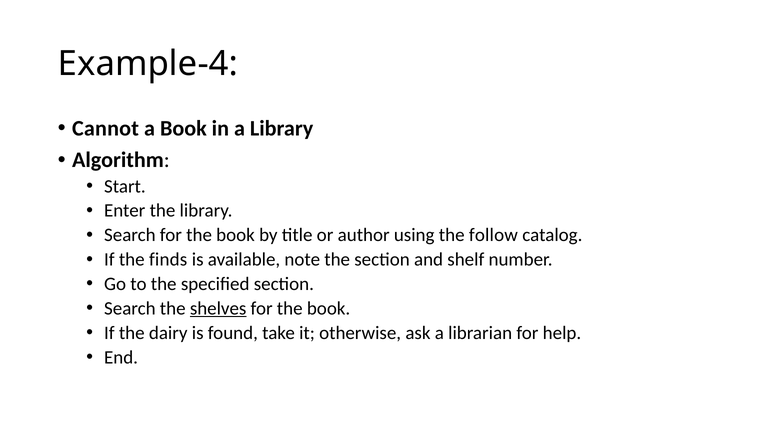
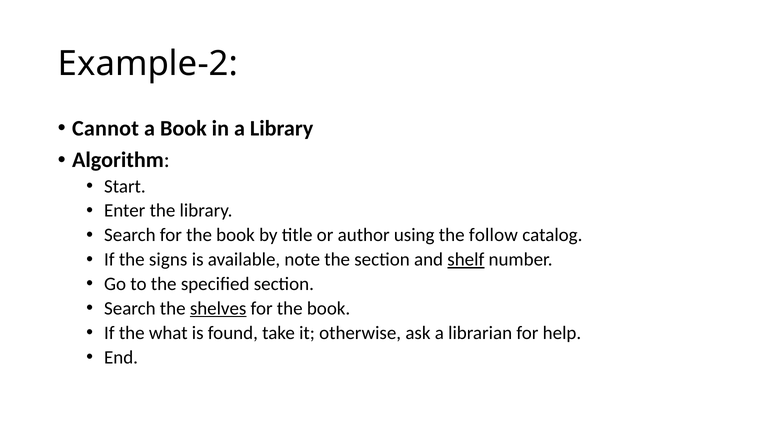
Example-4: Example-4 -> Example-2 (148, 64)
finds: finds -> signs (168, 260)
shelf underline: none -> present (466, 260)
dairy: dairy -> what (168, 333)
